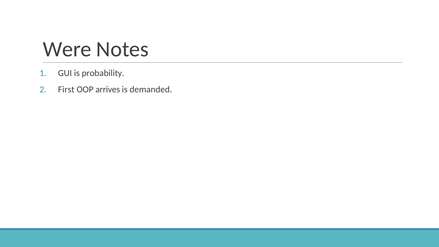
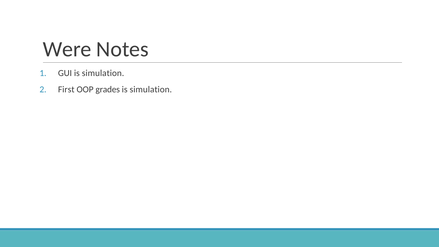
GUI is probability: probability -> simulation (103, 73)
arrives: arrives -> grades (108, 89)
demanded: demanded -> simulation (151, 89)
